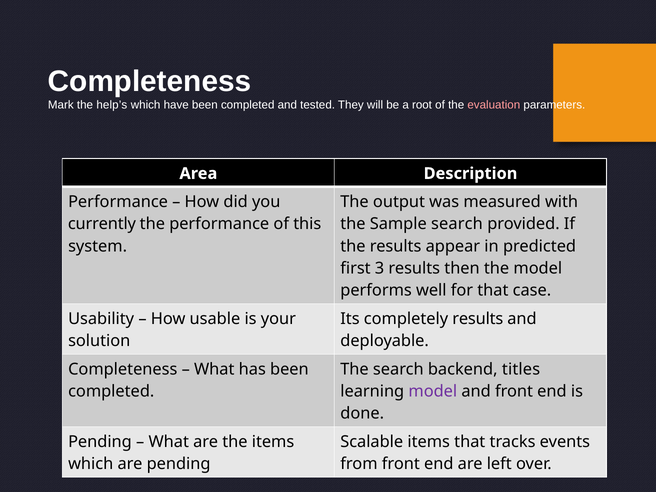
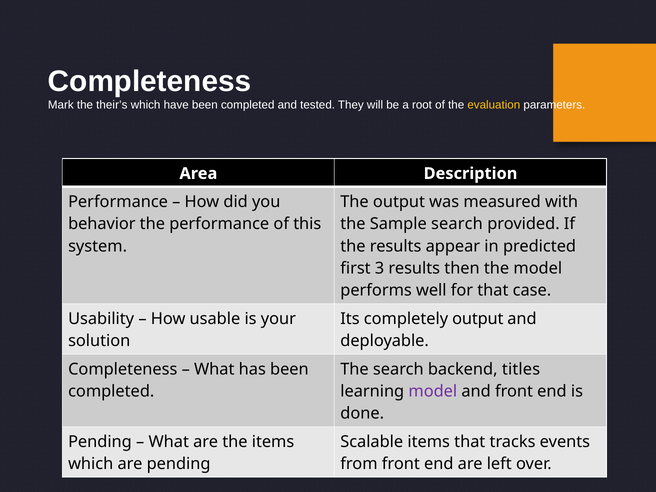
help’s: help’s -> their’s (112, 105)
evaluation colour: pink -> yellow (494, 105)
currently: currently -> behavior (102, 224)
completely results: results -> output (478, 319)
